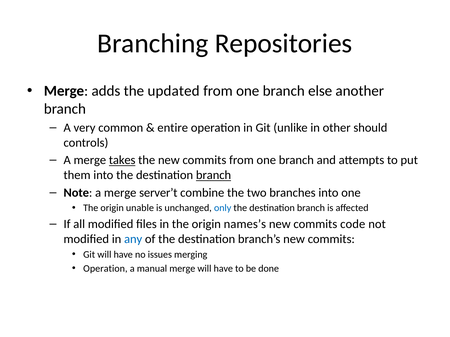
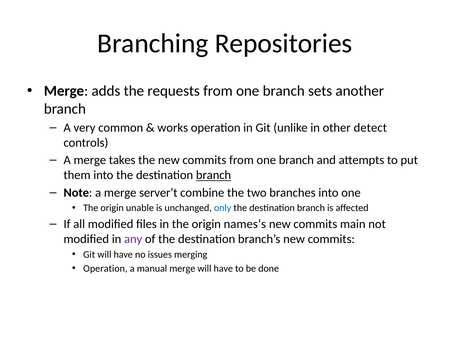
updated: updated -> requests (174, 91)
else: else -> sets (320, 91)
entire: entire -> works (173, 128)
should: should -> detect (370, 128)
takes underline: present -> none (122, 160)
code: code -> main (353, 224)
any colour: blue -> purple (133, 240)
